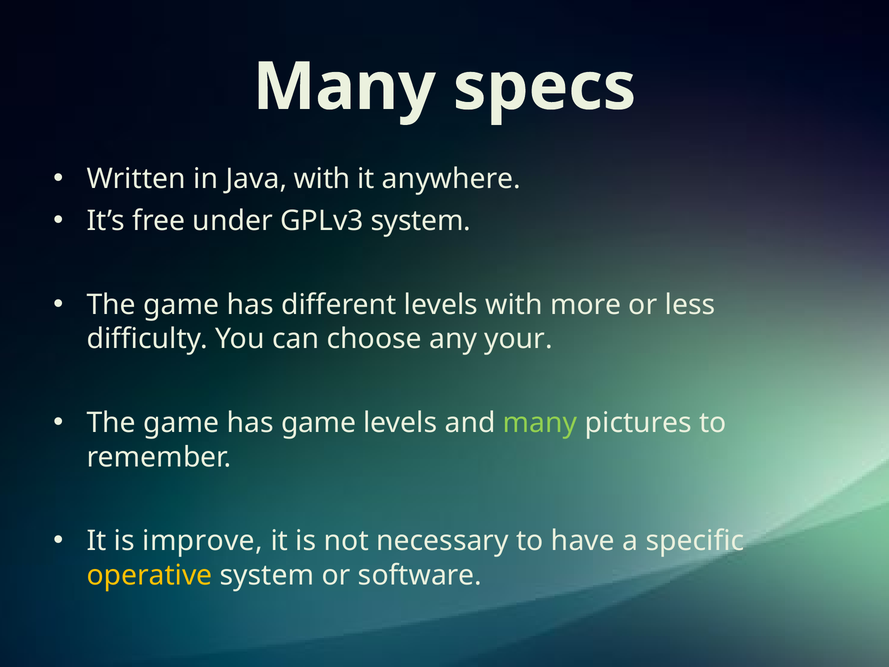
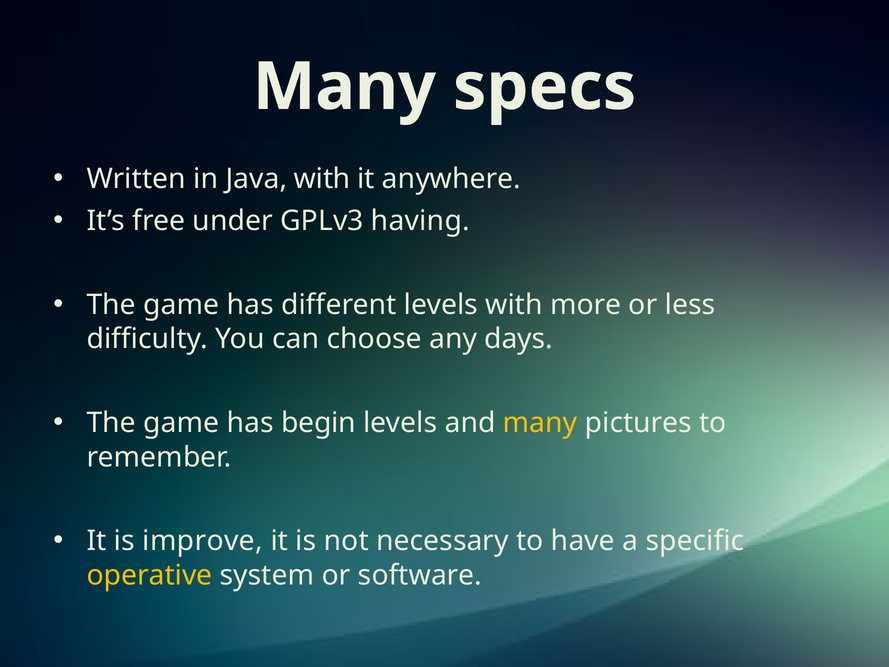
GPLv3 system: system -> having (420, 221)
your: your -> days (519, 339)
has game: game -> begin (319, 423)
many colour: light green -> yellow (540, 423)
